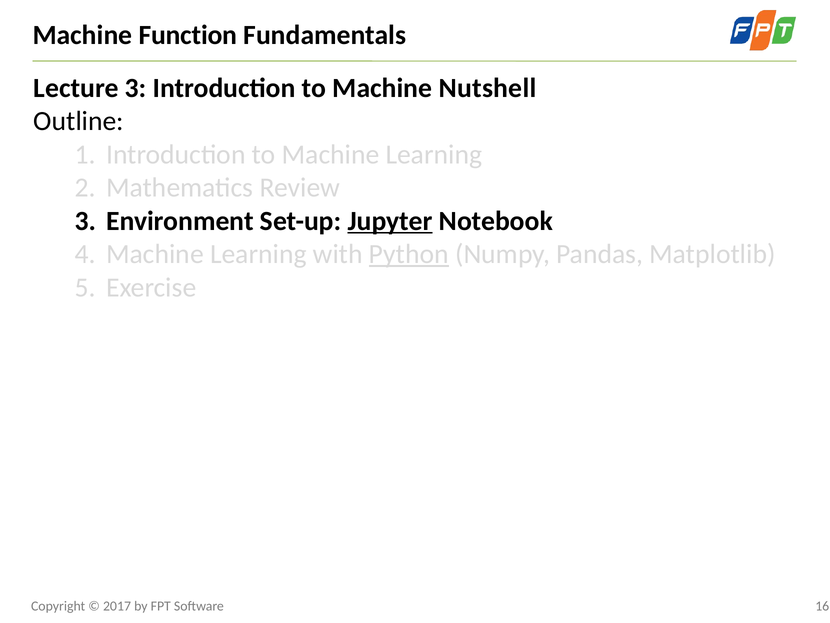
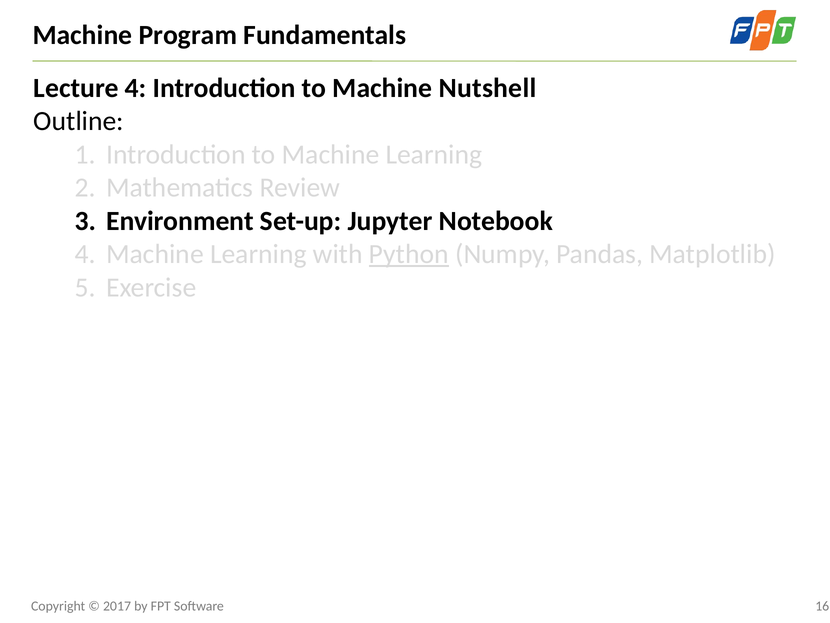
Function: Function -> Program (188, 35)
Lecture 3: 3 -> 4 (136, 88)
Jupyter underline: present -> none (390, 221)
